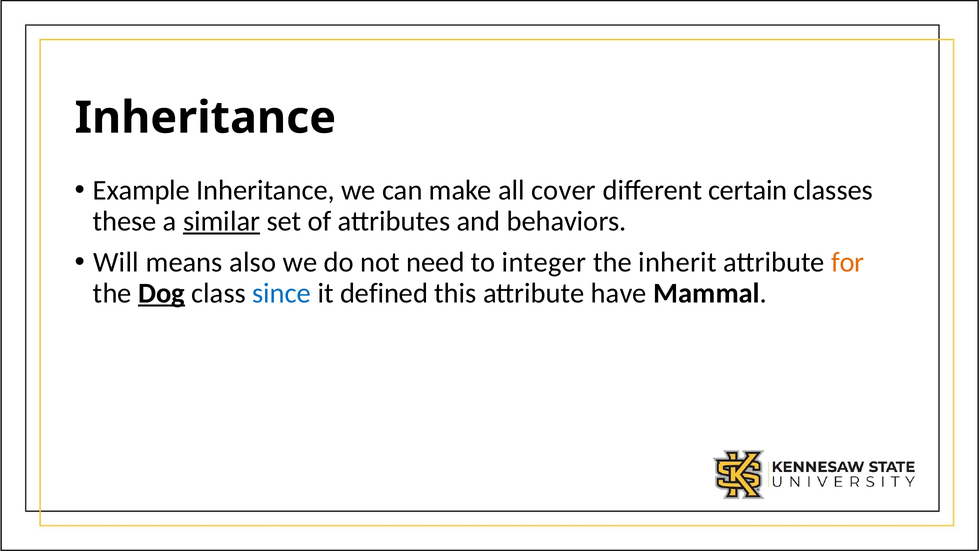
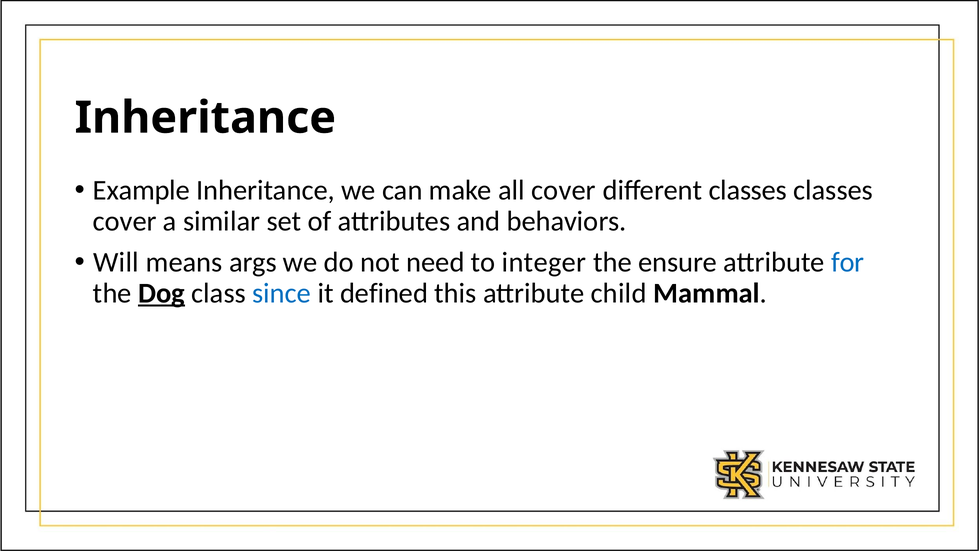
different certain: certain -> classes (748, 190)
these: these -> cover (125, 221)
similar underline: present -> none (222, 221)
also: also -> args (253, 262)
inherit: inherit -> ensure (678, 262)
for colour: orange -> blue (848, 262)
have: have -> child (619, 293)
